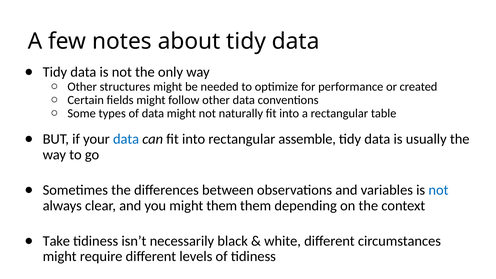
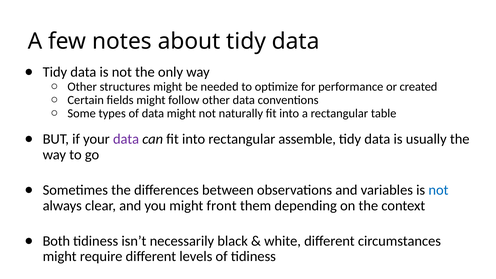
data colour: blue -> purple (126, 139)
might them: them -> front (222, 206)
Take: Take -> Both (56, 241)
